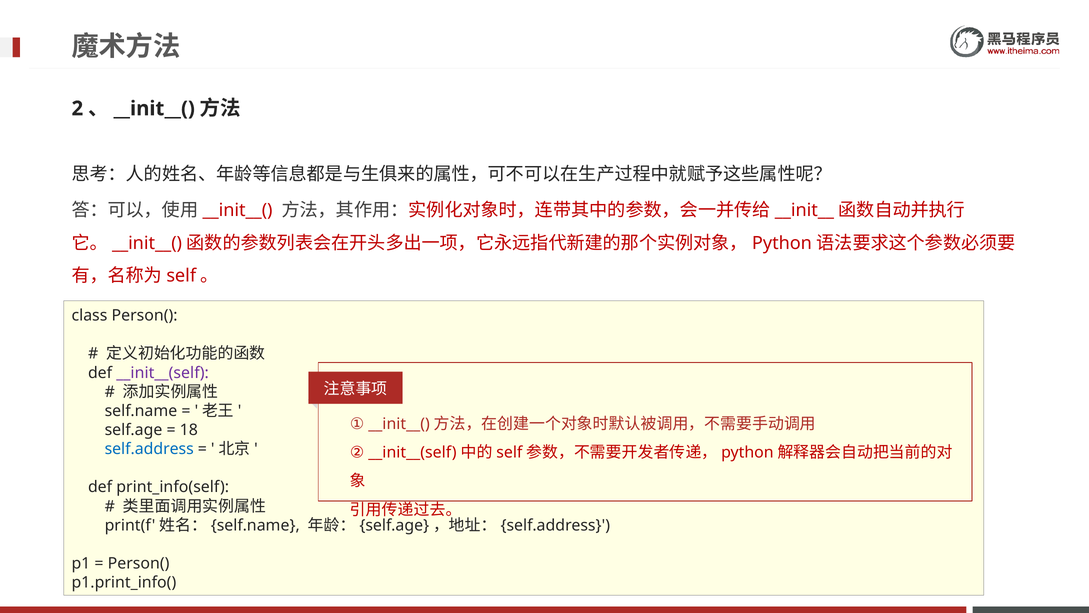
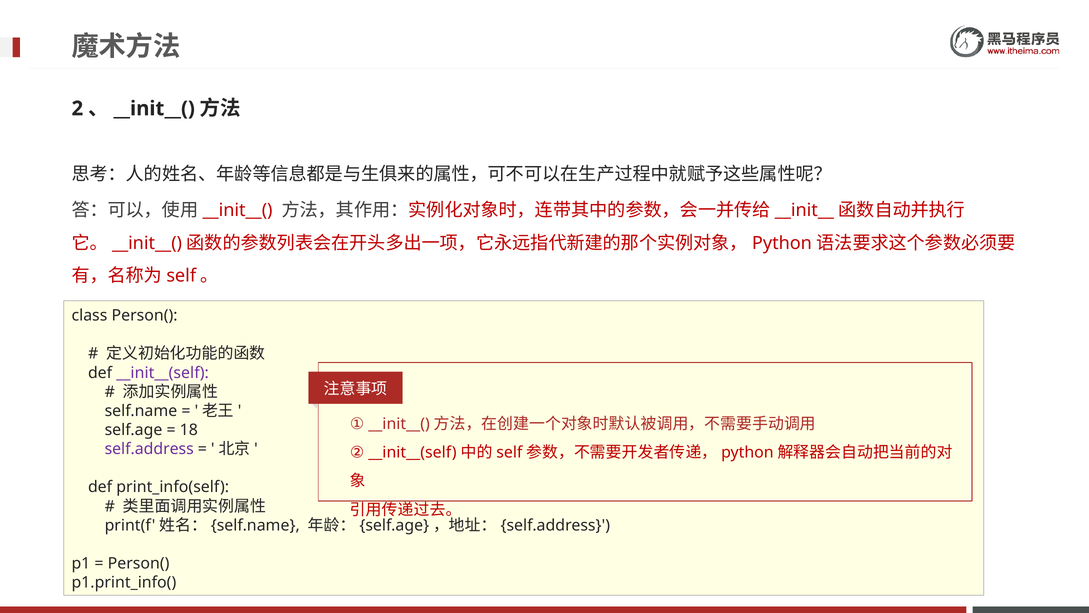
self.address colour: blue -> purple (149, 449)
